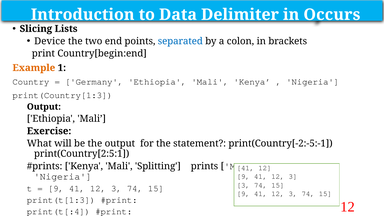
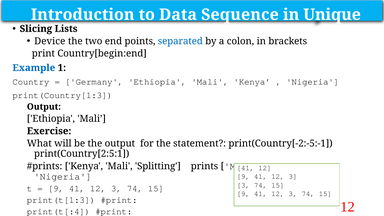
Delimiter: Delimiter -> Sequence (240, 15)
Occurs: Occurs -> Unique (332, 15)
Example colour: orange -> blue (34, 68)
